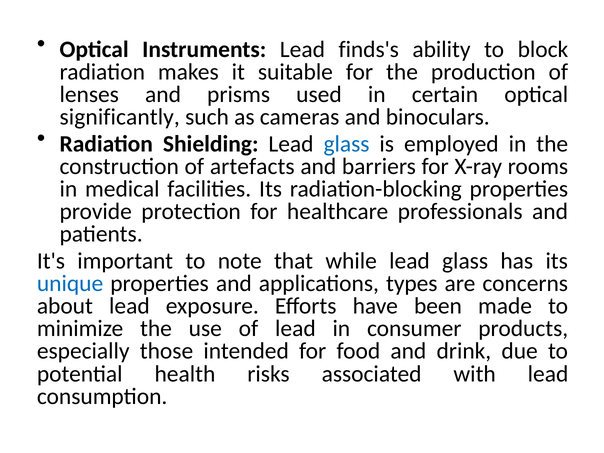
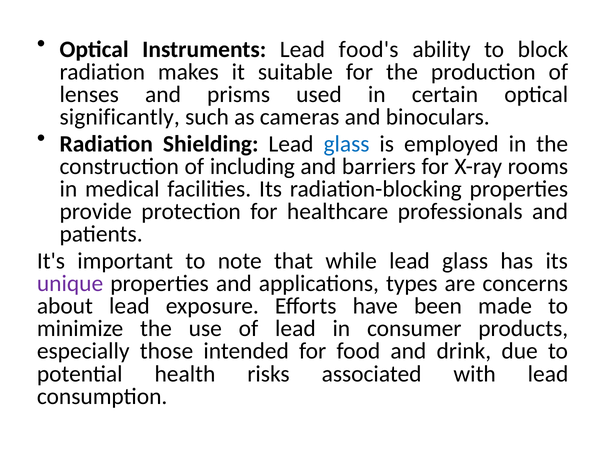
finds's: finds's -> food's (369, 49)
artefacts: artefacts -> including (252, 166)
unique colour: blue -> purple (70, 284)
